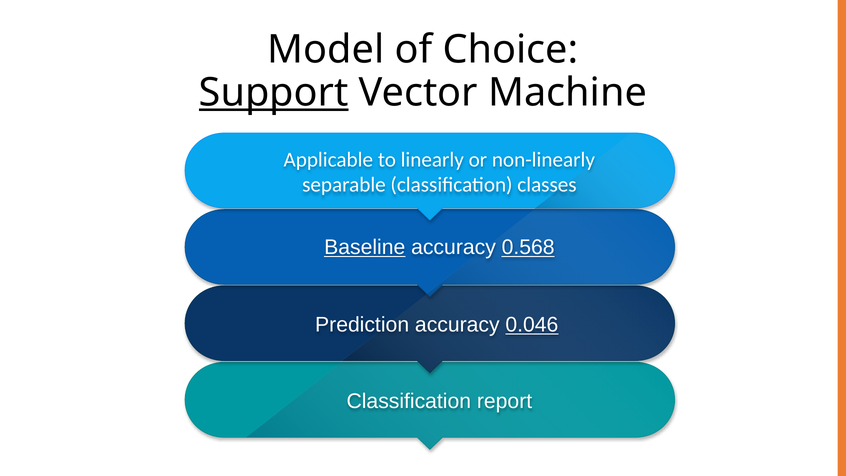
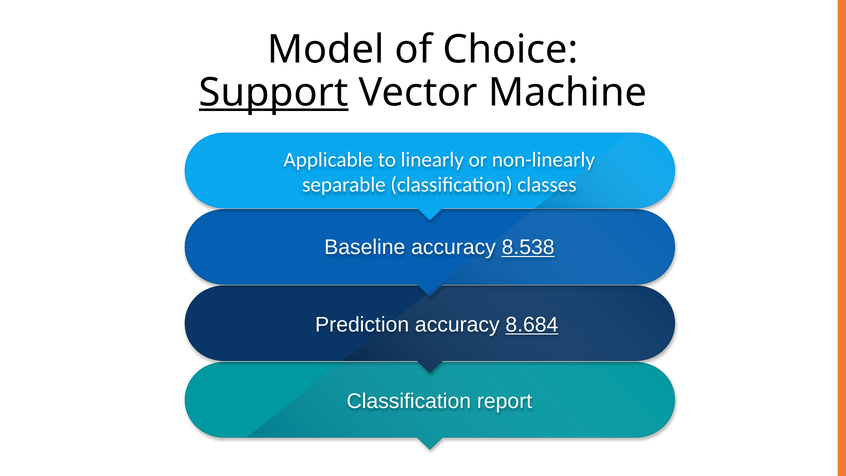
Baseline underline: present -> none (365, 247)
0.568: 0.568 -> 8.538 (528, 247)
0.046: 0.046 -> 8.684 (532, 325)
